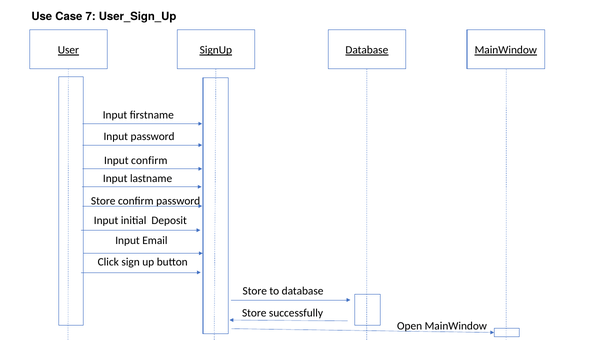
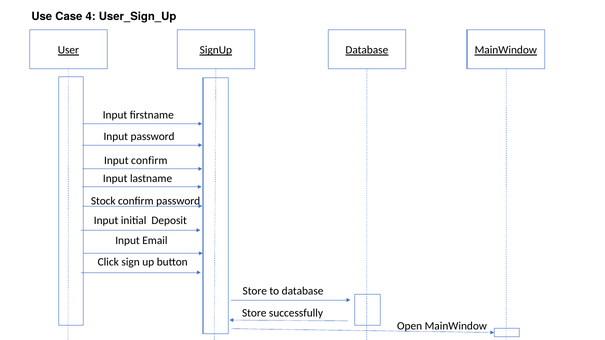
7: 7 -> 4 (91, 16)
Store: Store -> Stock (103, 201)
